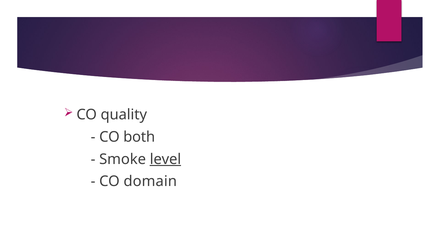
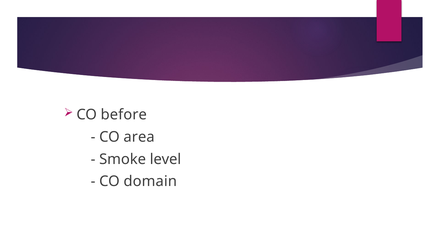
quality: quality -> before (124, 115)
both: both -> area (139, 137)
level underline: present -> none (165, 159)
